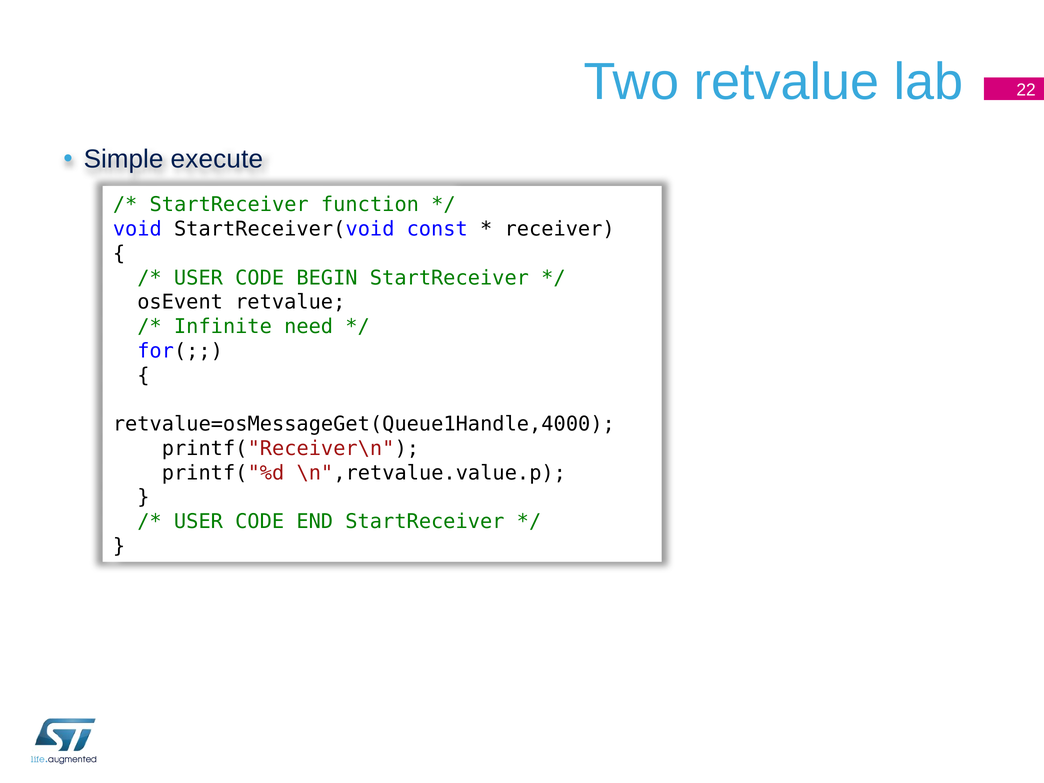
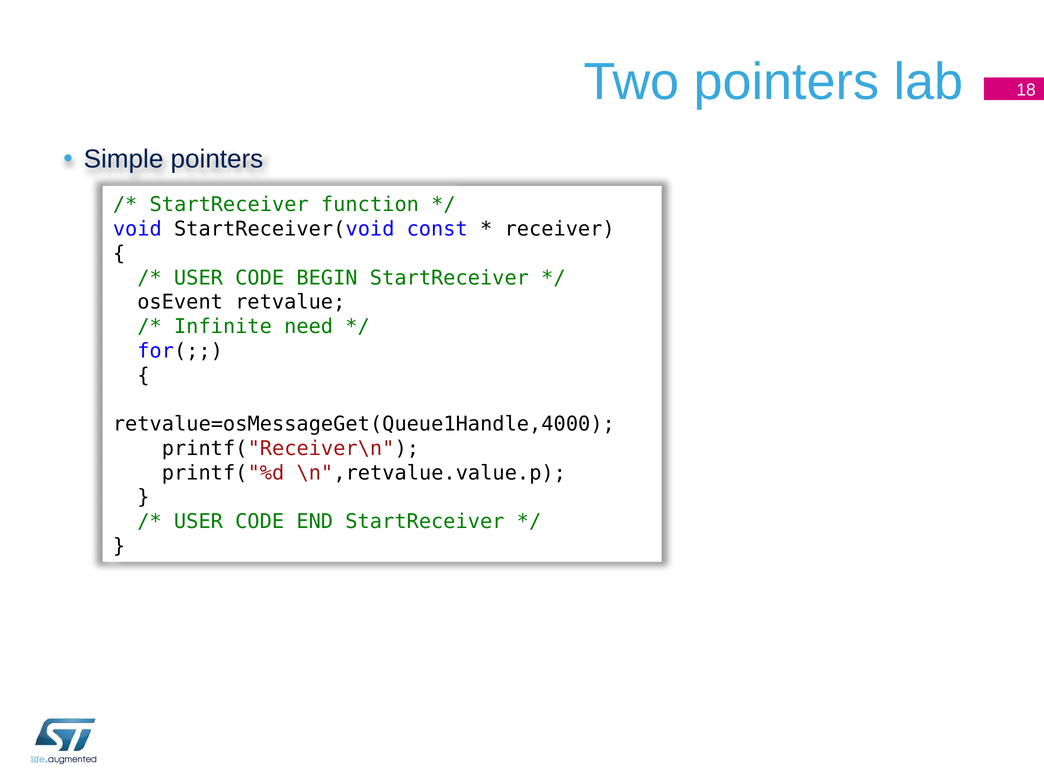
Two retvalue: retvalue -> pointers (787, 82)
22: 22 -> 18 (1026, 90)
Simple execute: execute -> pointers (217, 159)
